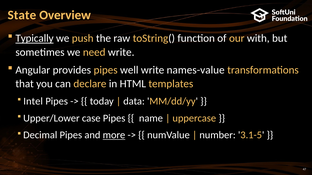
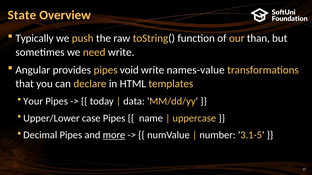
Typically underline: present -> none (35, 38)
with: with -> than (258, 38)
well: well -> void (129, 70)
Intel: Intel -> Your (33, 101)
